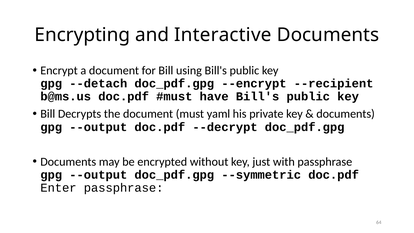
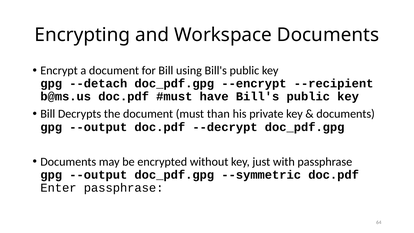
Interactive: Interactive -> Workspace (223, 35)
yaml: yaml -> than (218, 114)
